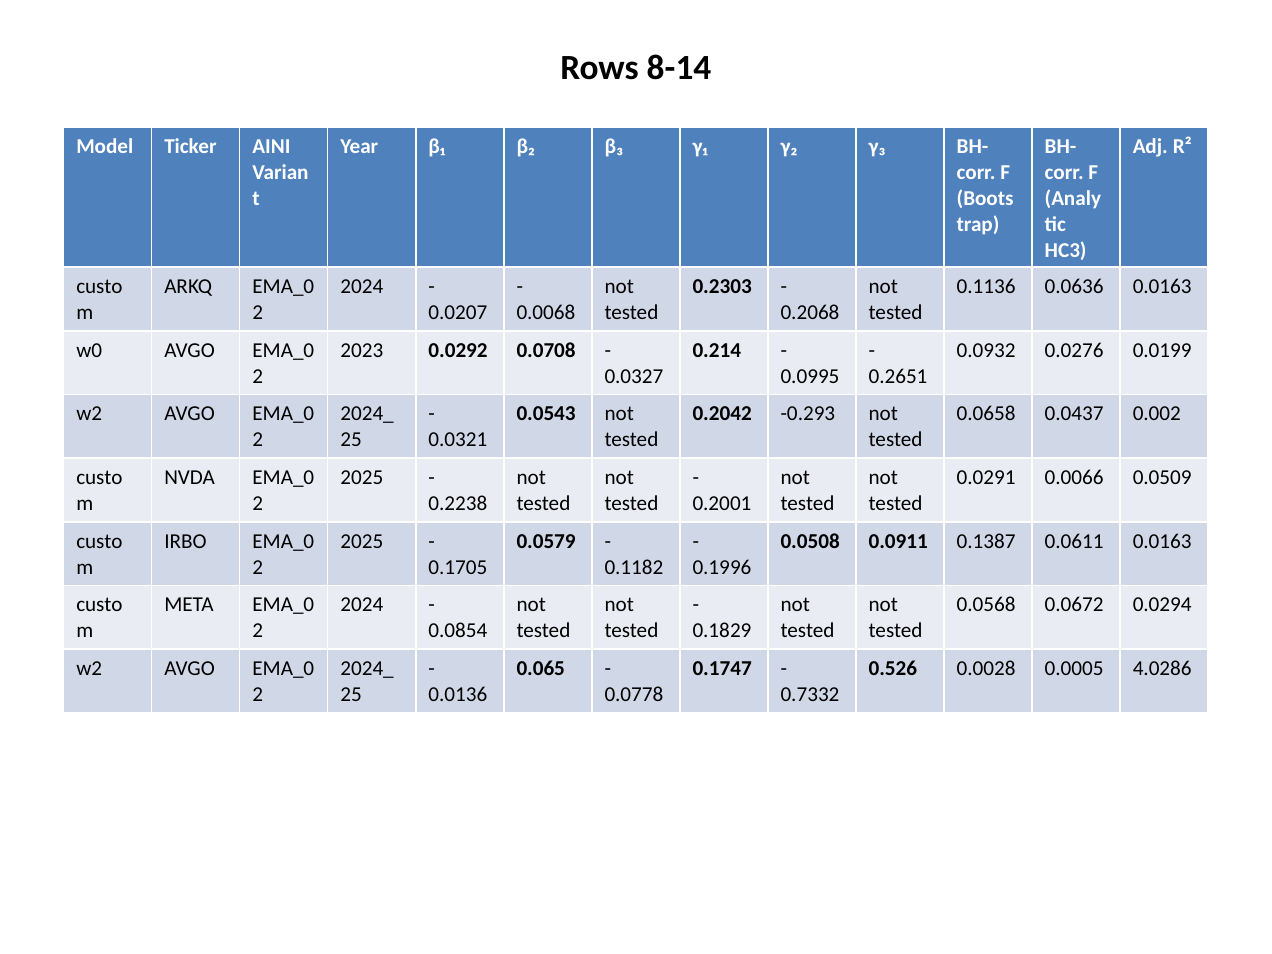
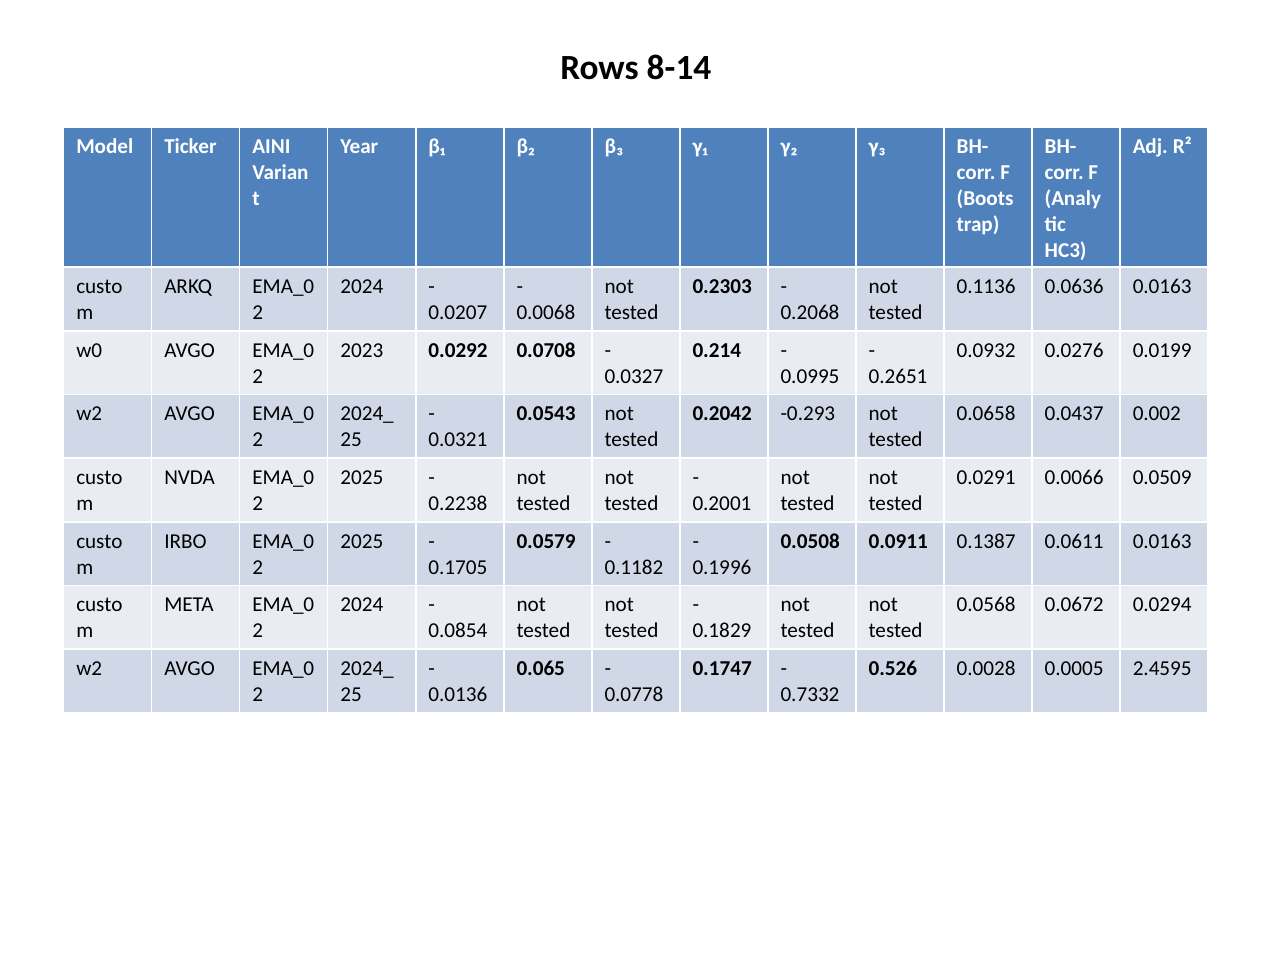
4.0286: 4.0286 -> 2.4595 (1162, 669)
